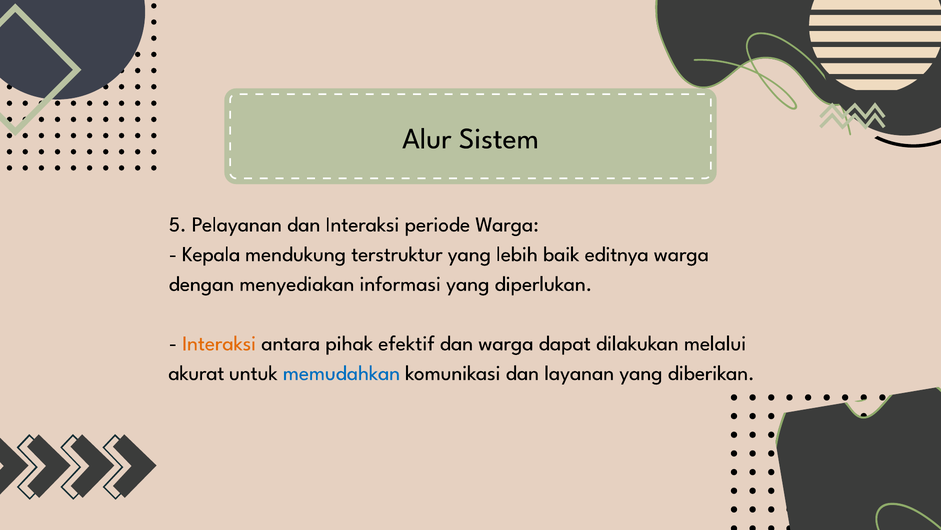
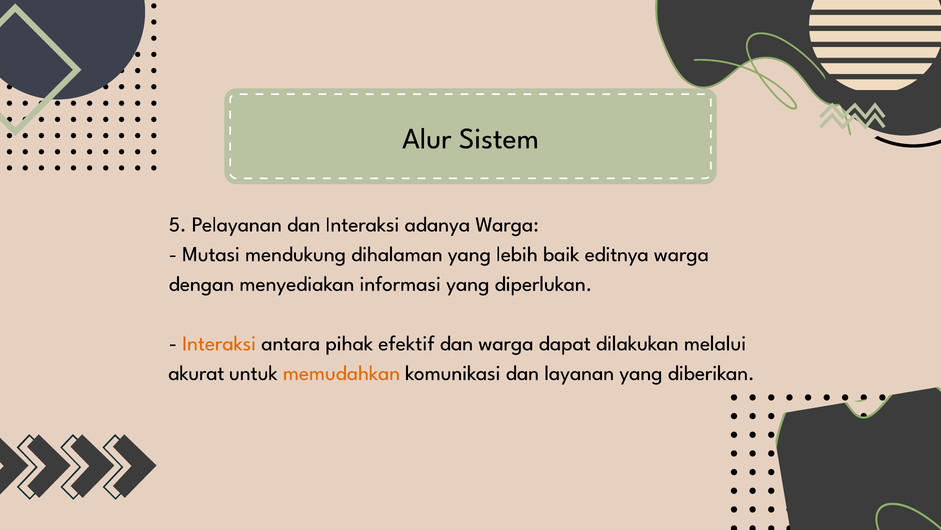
periode: periode -> adanya (437, 224)
Kepala: Kepala -> Mutasi (211, 254)
terstruktur: terstruktur -> dihalaman (397, 254)
memudahkan colour: blue -> orange (341, 373)
